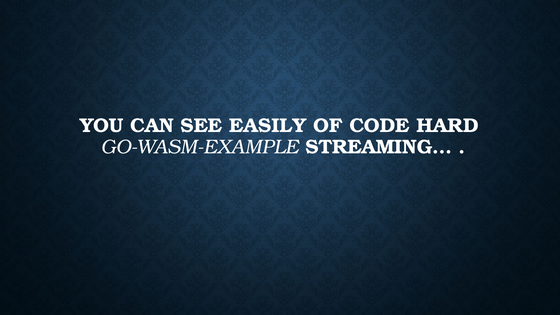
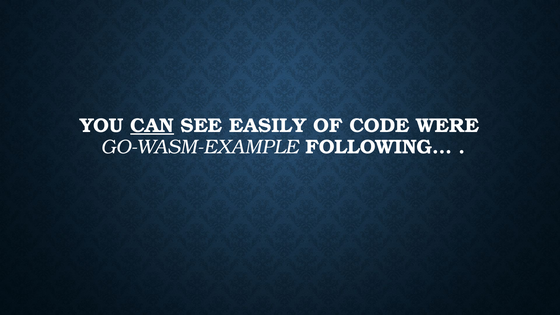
CAN underline: none -> present (152, 125)
HARD: HARD -> WERE (448, 125)
STREAMING…: STREAMING… -> FOLLOWING… (379, 147)
